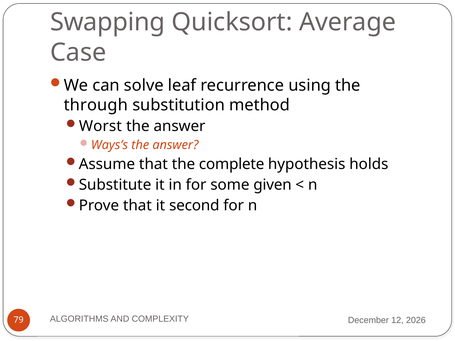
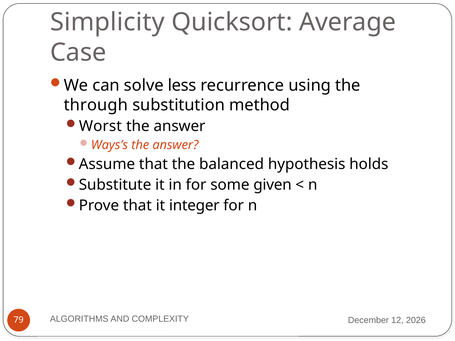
Swapping: Swapping -> Simplicity (107, 22)
leaf: leaf -> less (182, 85)
complete: complete -> balanced (232, 164)
second: second -> integer (194, 205)
